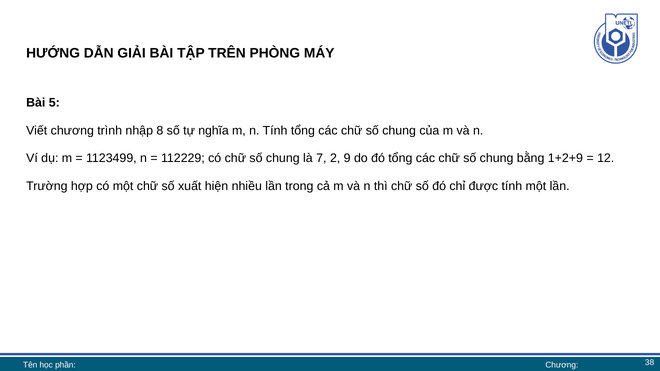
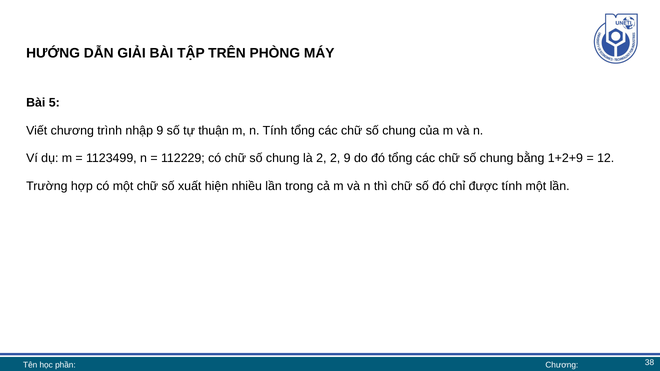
nhập 8: 8 -> 9 (160, 131)
nghĩa: nghĩa -> thuận (214, 131)
là 7: 7 -> 2 (321, 158)
